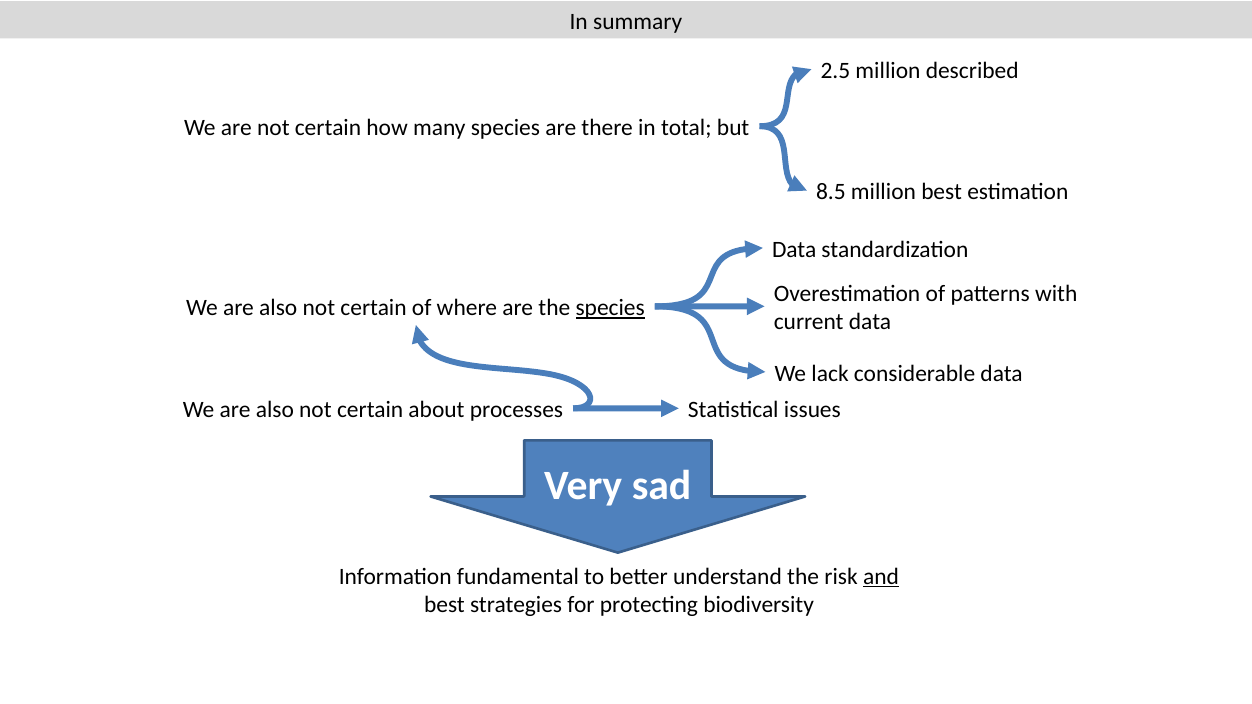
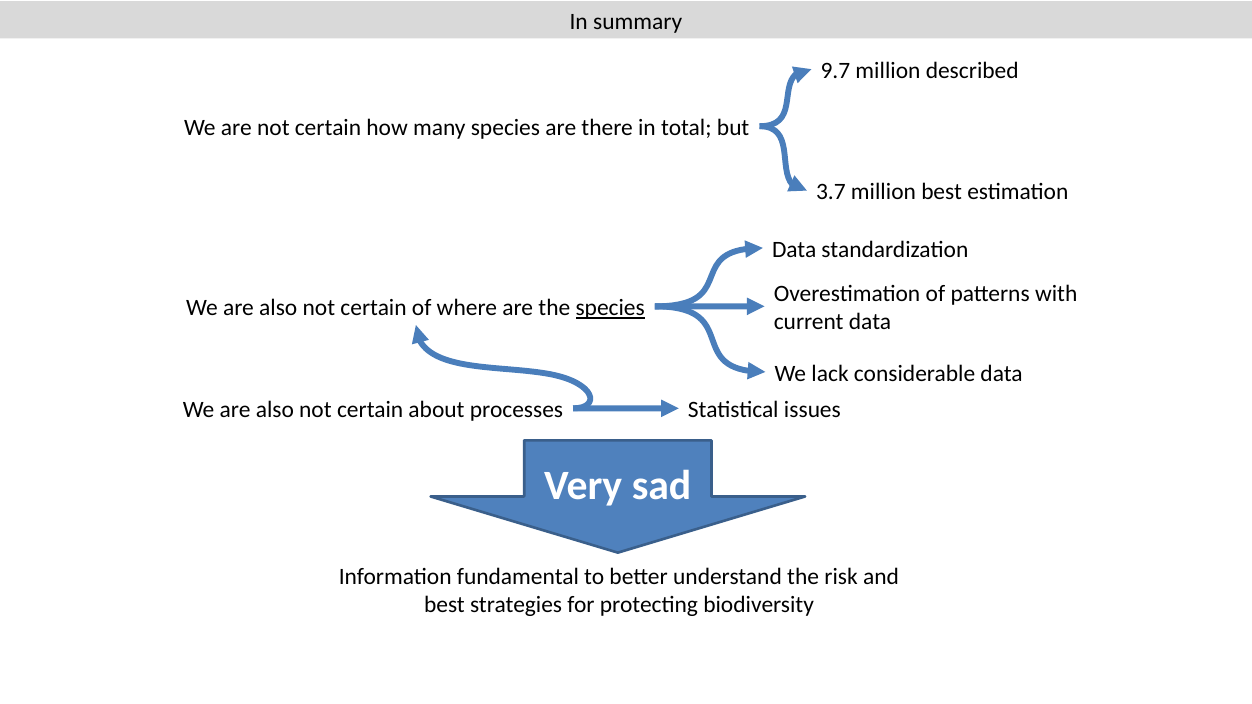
2.5: 2.5 -> 9.7 (835, 71)
8.5: 8.5 -> 3.7 (831, 192)
and underline: present -> none (881, 577)
